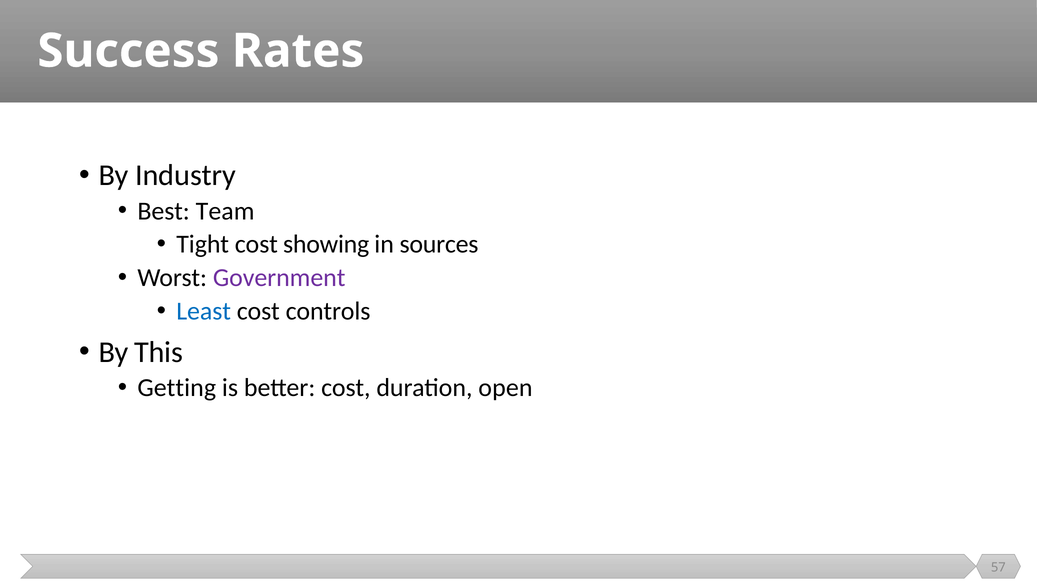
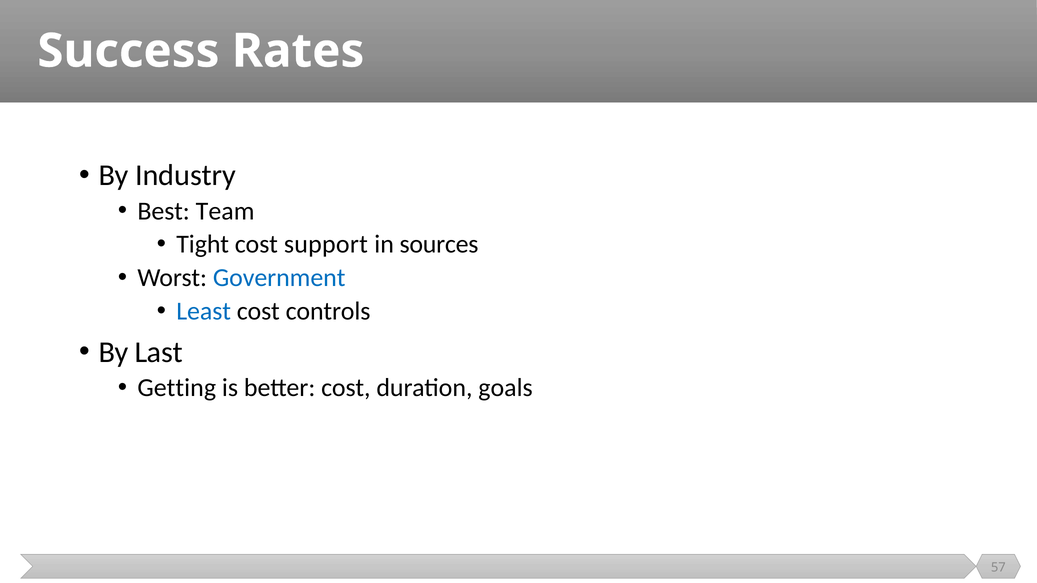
showing: showing -> support (326, 244)
Government colour: purple -> blue (279, 278)
This: This -> Last (159, 352)
open: open -> goals (506, 388)
